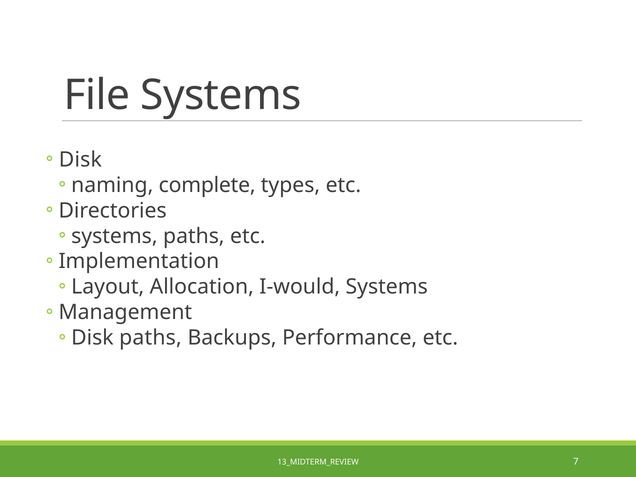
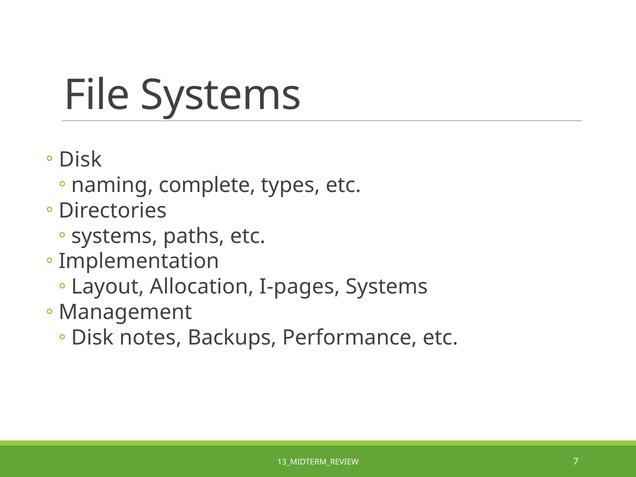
I-would: I-would -> I-pages (300, 287)
Disk paths: paths -> notes (150, 338)
